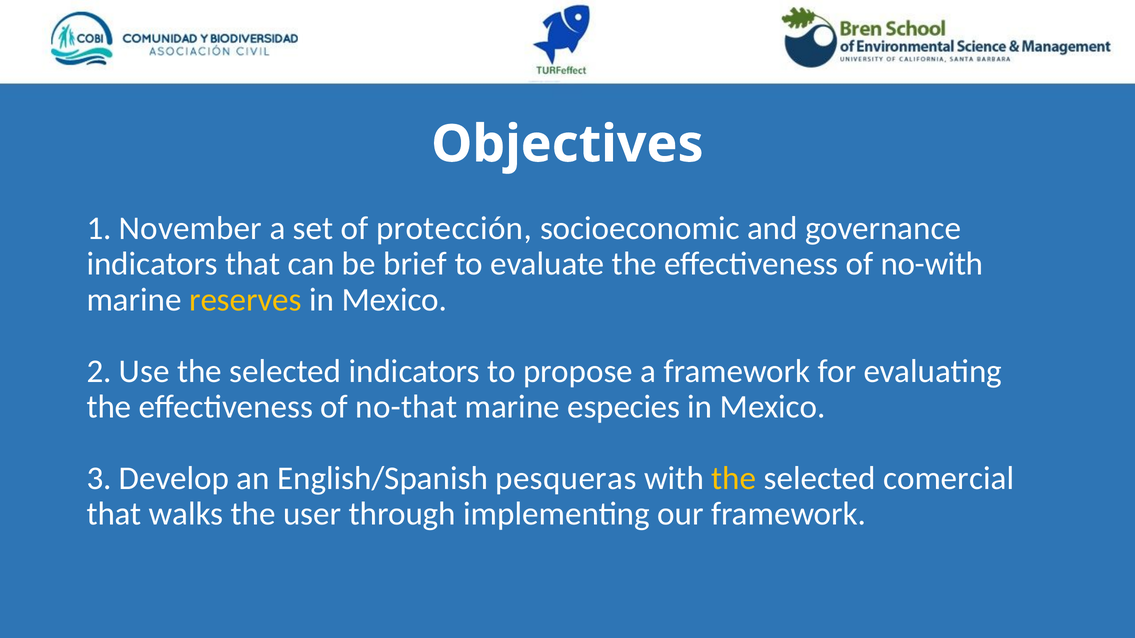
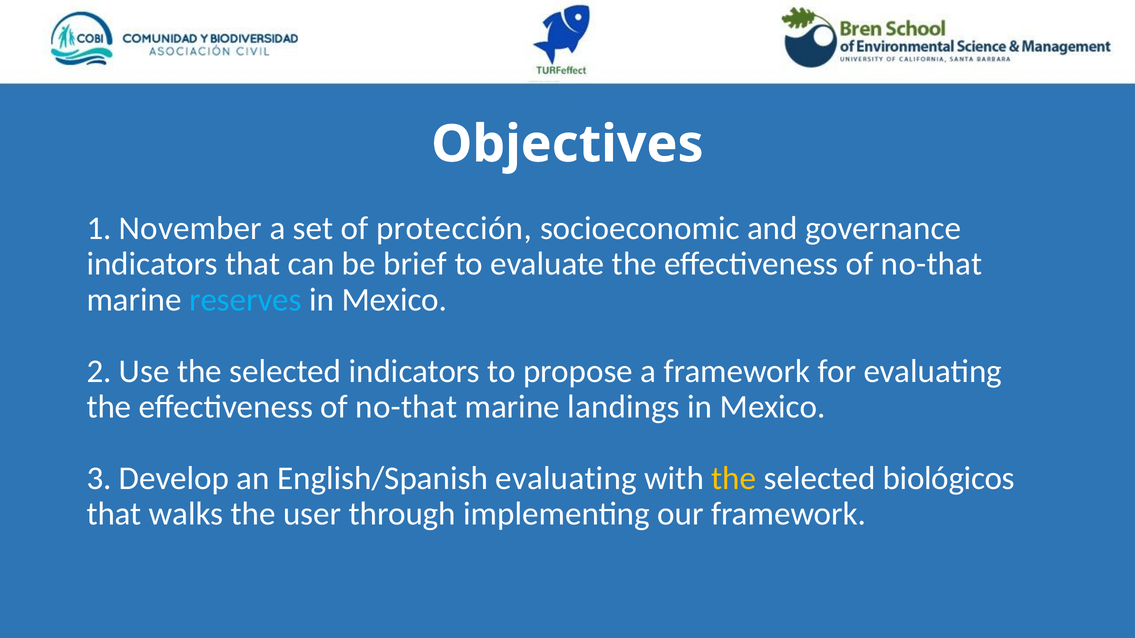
no-with: no-with -> no-that (932, 264)
reserves colour: yellow -> light blue (245, 300)
especies: especies -> landings (624, 407)
English/Spanish pesqueras: pesqueras -> evaluating (566, 479)
comercial: comercial -> biológicos (949, 479)
